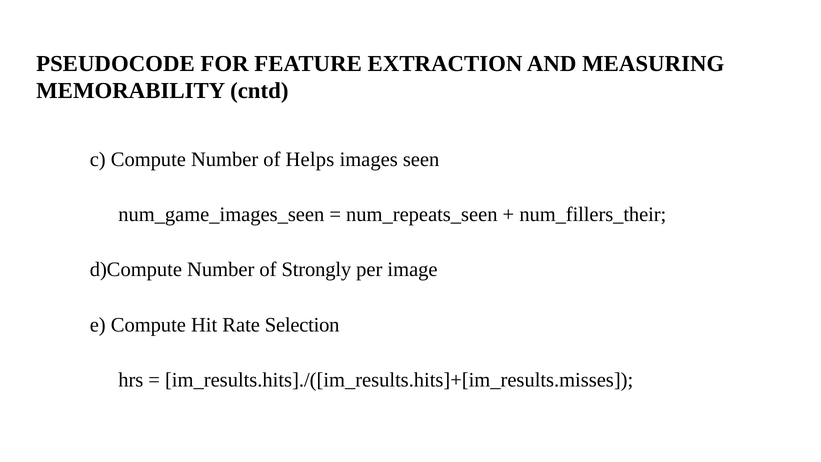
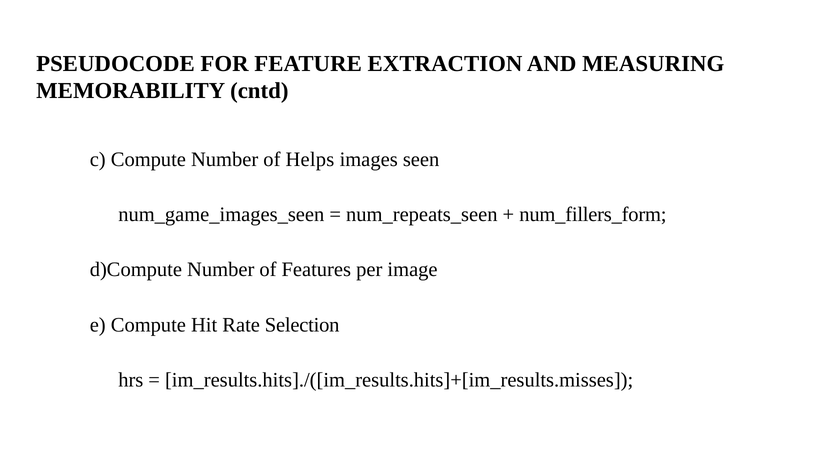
num_fillers_their: num_fillers_their -> num_fillers_form (593, 214)
Strongly: Strongly -> Features (316, 270)
